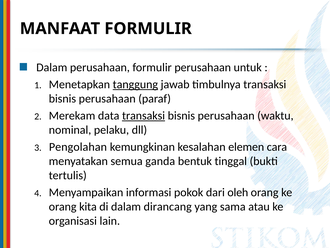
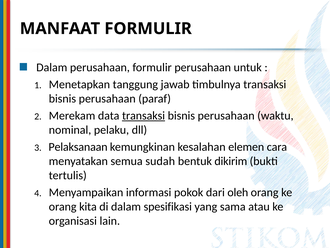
tanggung underline: present -> none (135, 84)
Pengolahan: Pengolahan -> Pelaksanaan (78, 147)
ganda: ganda -> sudah (160, 161)
tinggal: tinggal -> dikirim (231, 161)
dirancang: dirancang -> spesifikasi (168, 206)
